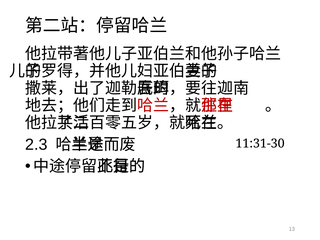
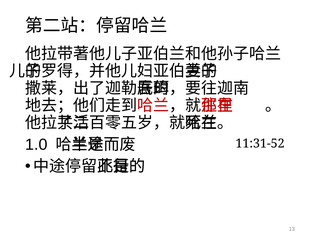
2.3: 2.3 -> 1.0 (36, 145)
11:31-30: 11:31-30 -> 11:31-52 (260, 143)
